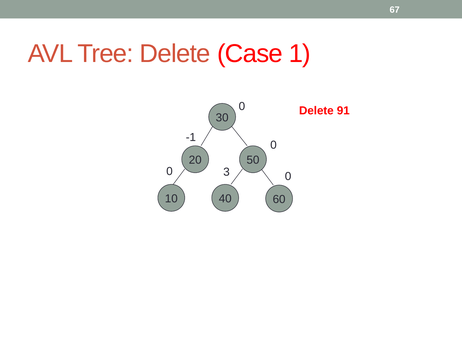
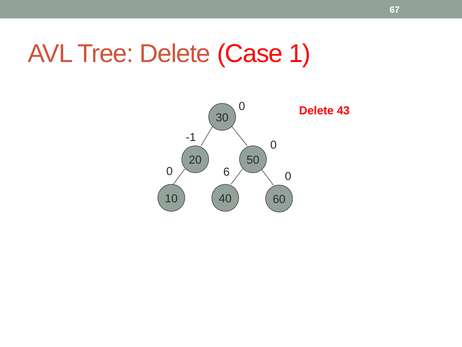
91: 91 -> 43 (343, 111)
3: 3 -> 6 (226, 172)
